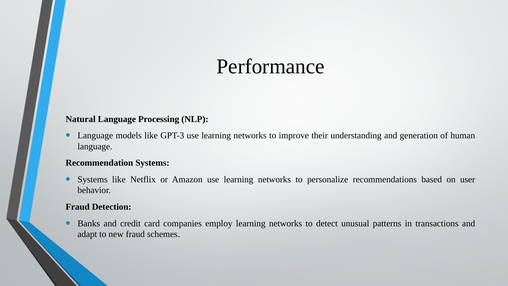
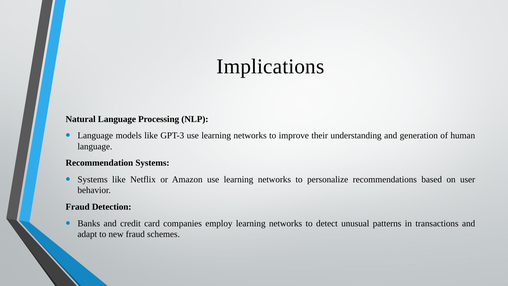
Performance: Performance -> Implications (270, 67)
